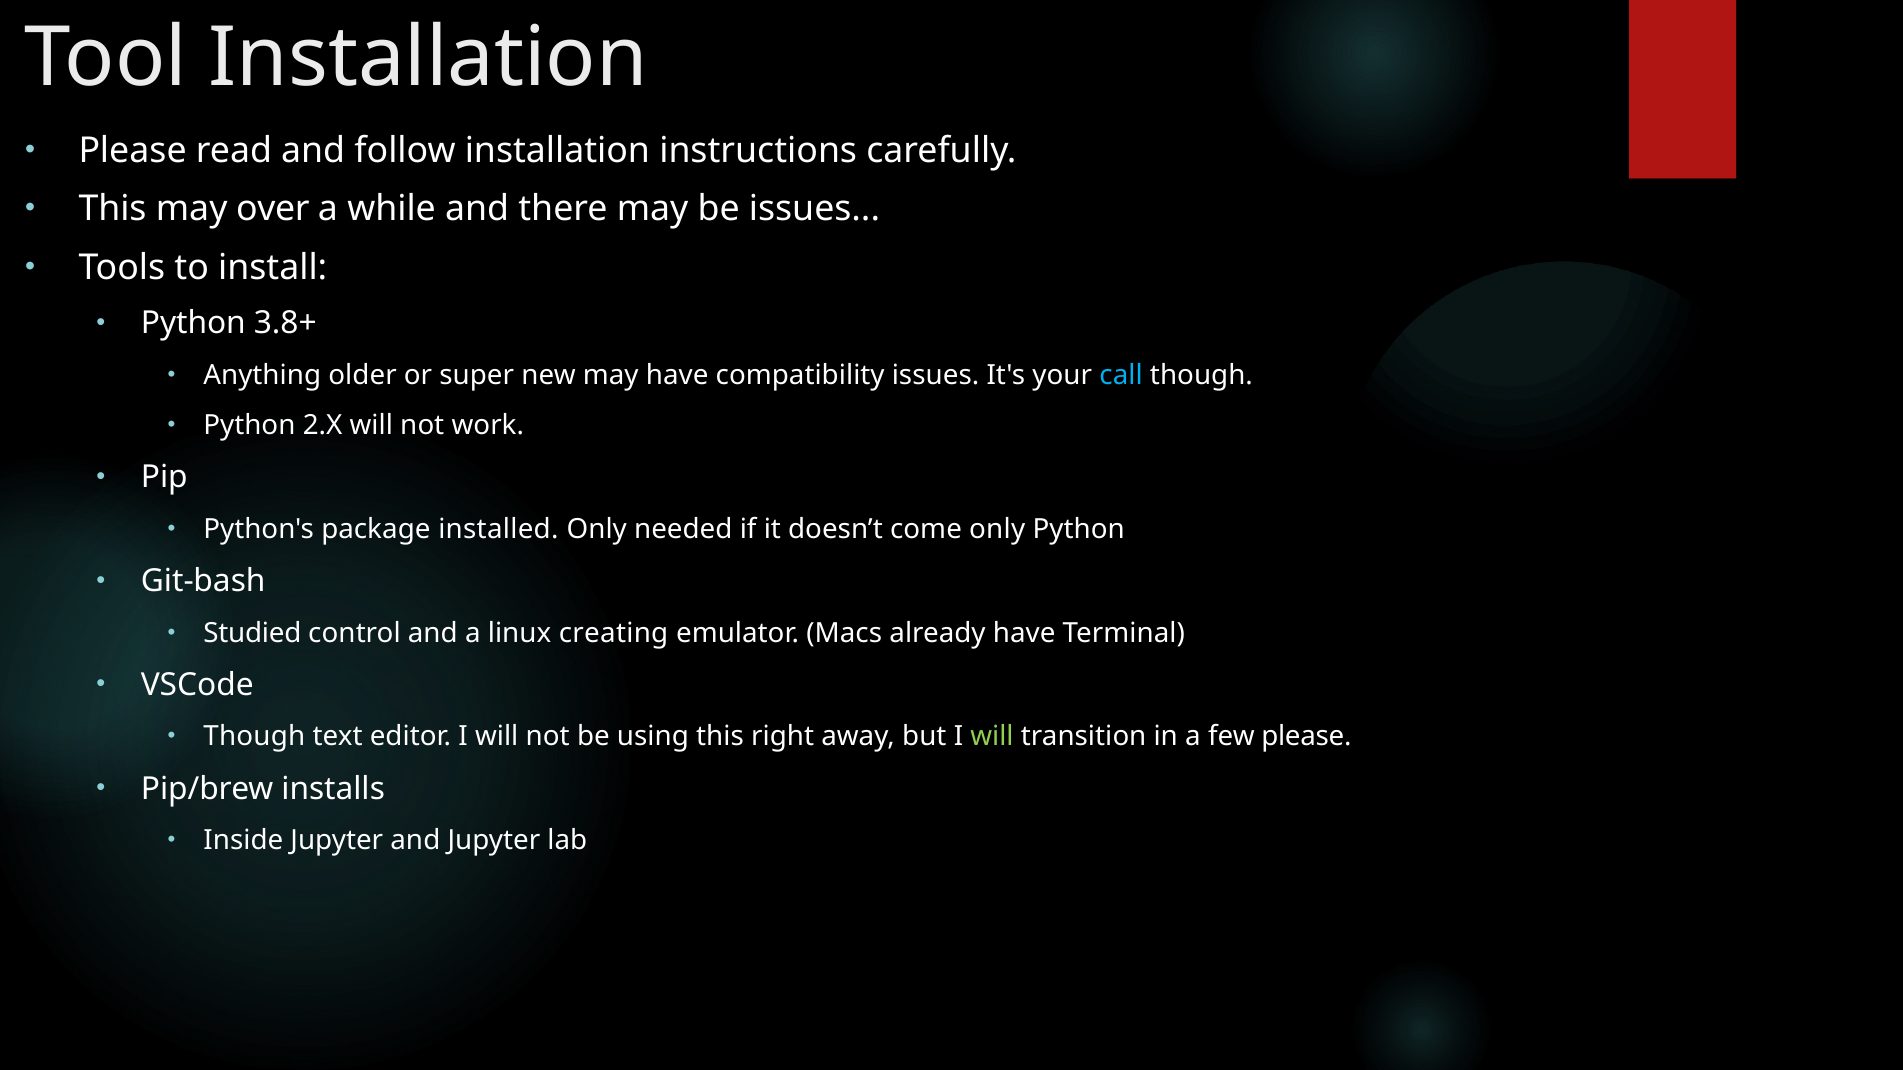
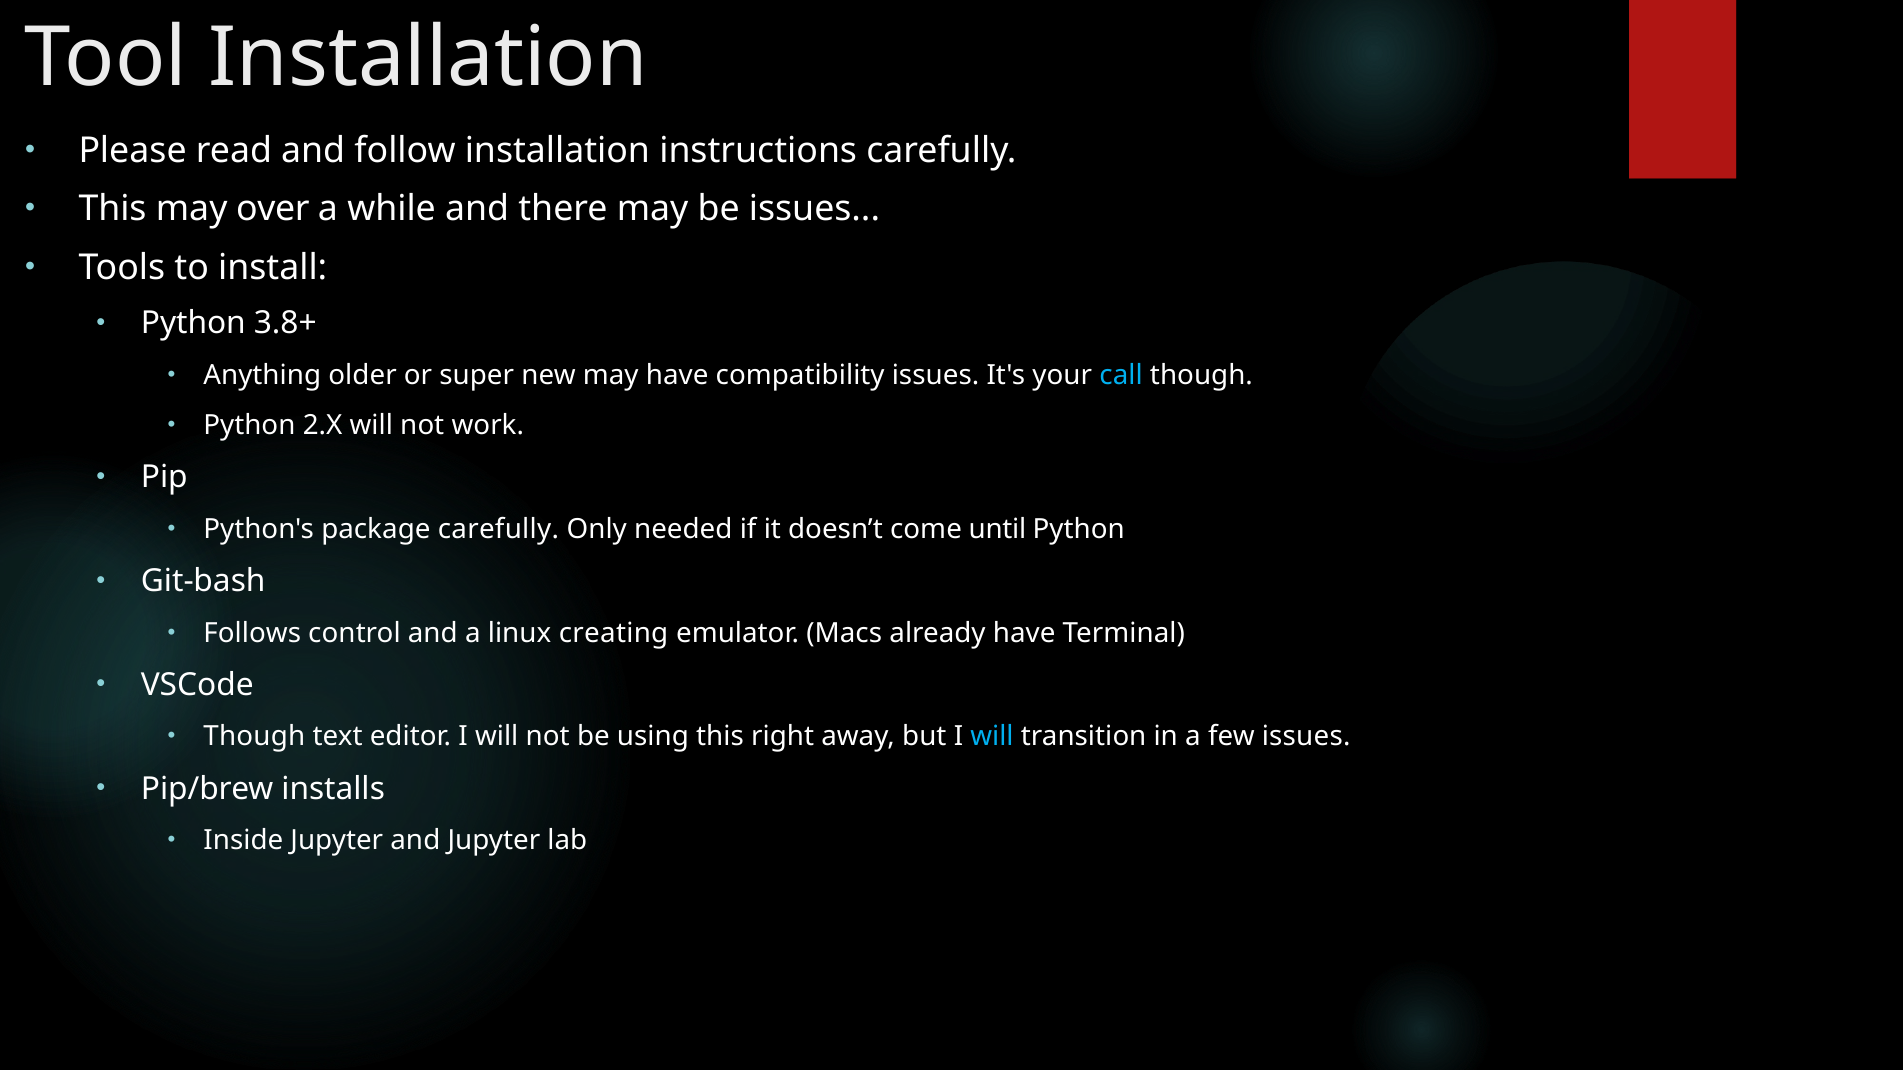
package installed: installed -> carefully (498, 529)
come only: only -> until (997, 529)
Studied: Studied -> Follows (252, 633)
will colour: light green -> light blue (992, 737)
few please: please -> issues (1306, 737)
